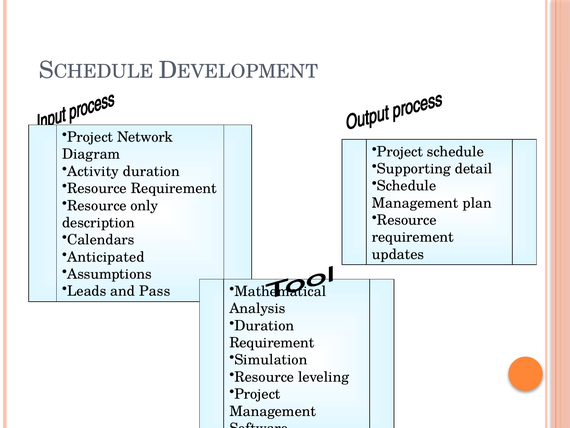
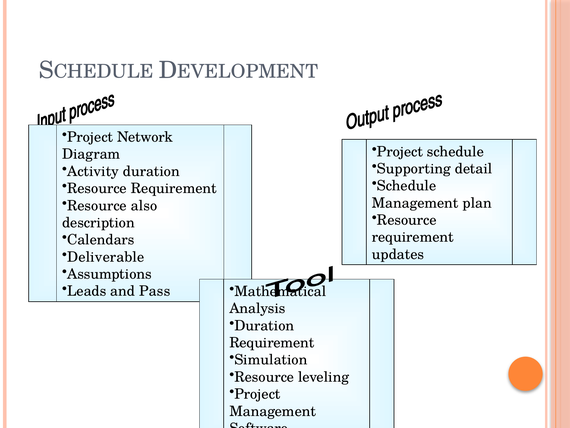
only: only -> also (144, 205)
Anticipated: Anticipated -> Deliverable (106, 257)
